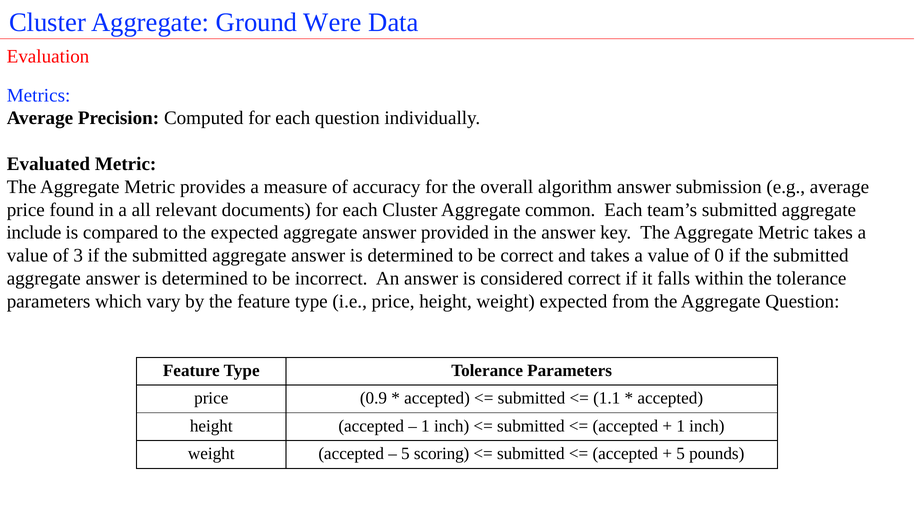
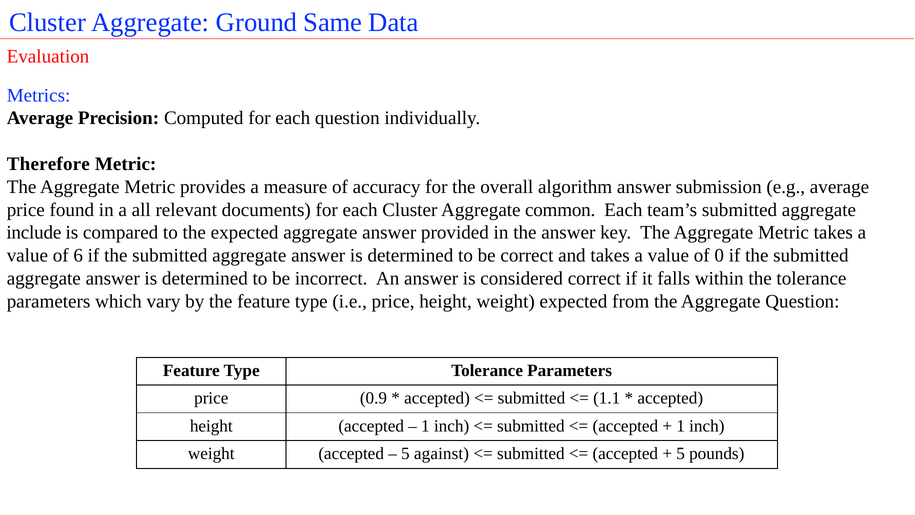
Were: Were -> Same (333, 22)
Evaluated: Evaluated -> Therefore (48, 164)
3: 3 -> 6 (78, 255)
scoring: scoring -> against (442, 453)
